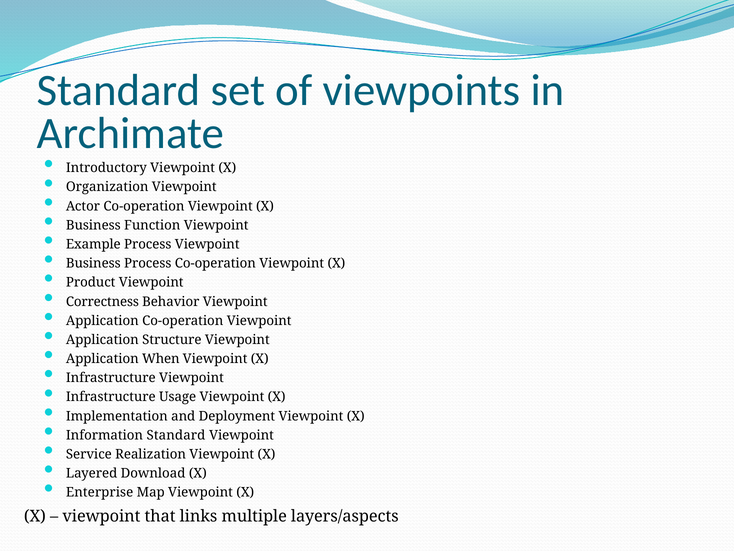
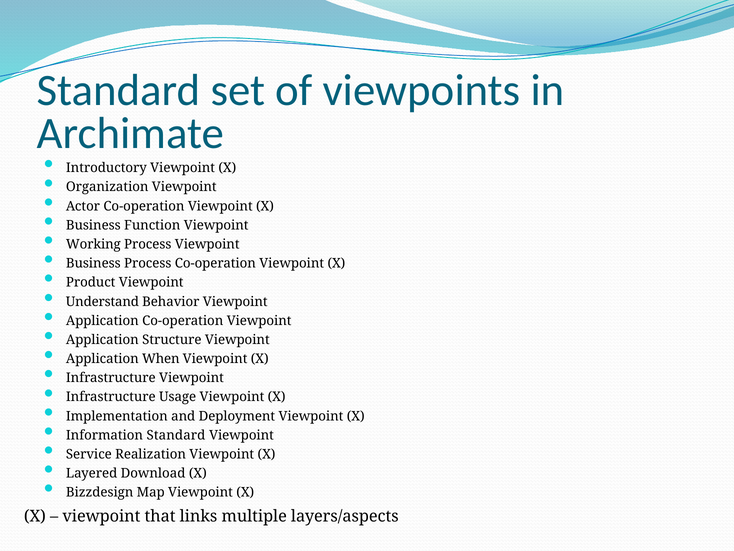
Example: Example -> Working (93, 244)
Correctness: Correctness -> Understand (102, 301)
Enterprise: Enterprise -> Bizzdesign (100, 492)
